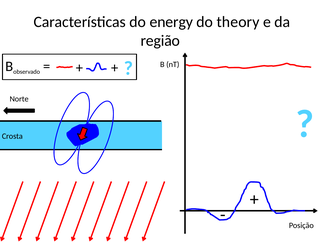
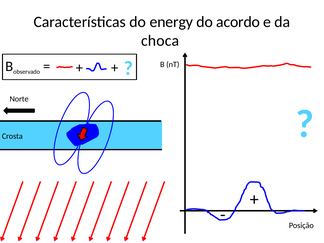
theory: theory -> acordo (238, 22)
região: região -> choca (160, 41)
